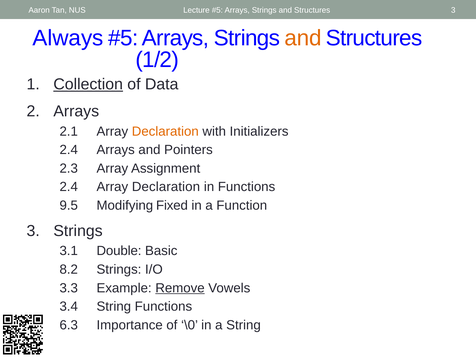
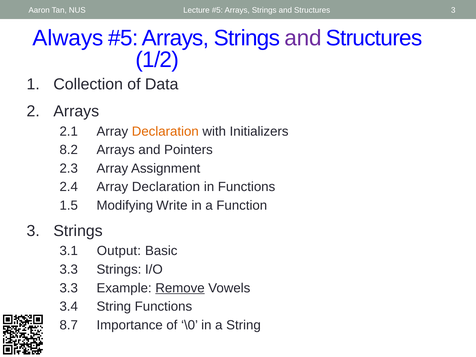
and colour: orange -> purple (303, 38)
Collection underline: present -> none (88, 84)
2.4: 2.4 -> 8.2 (69, 150)
9.5: 9.5 -> 1.5 (69, 205)
Fixed: Fixed -> Write (172, 205)
Double: Double -> Output (119, 251)
8.2: 8.2 -> 3.3 (69, 269)
6.3: 6.3 -> 8.7 (69, 325)
